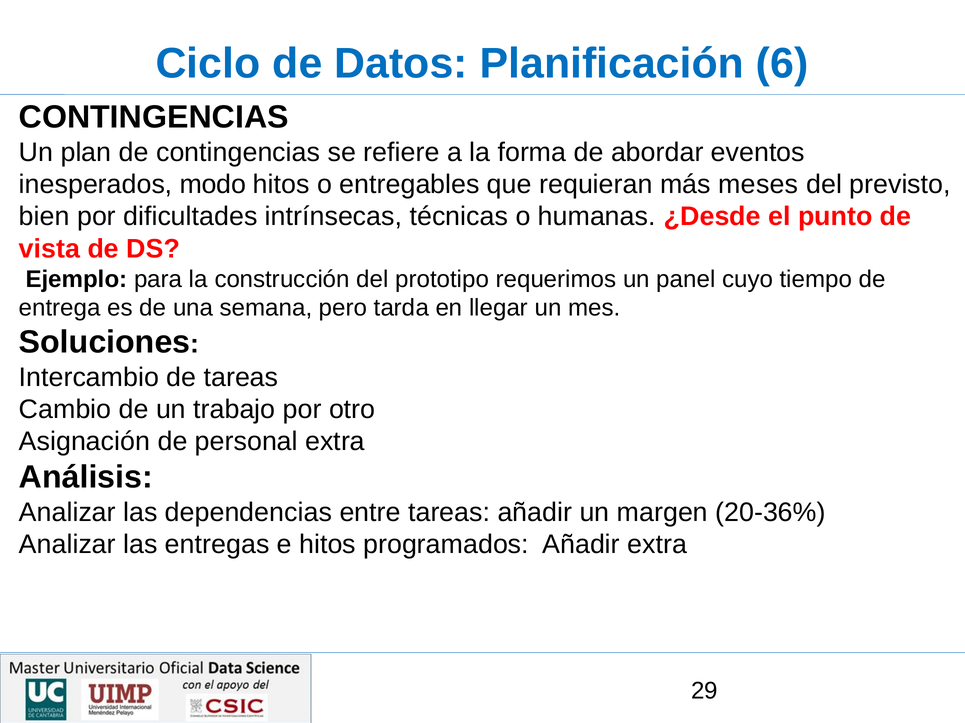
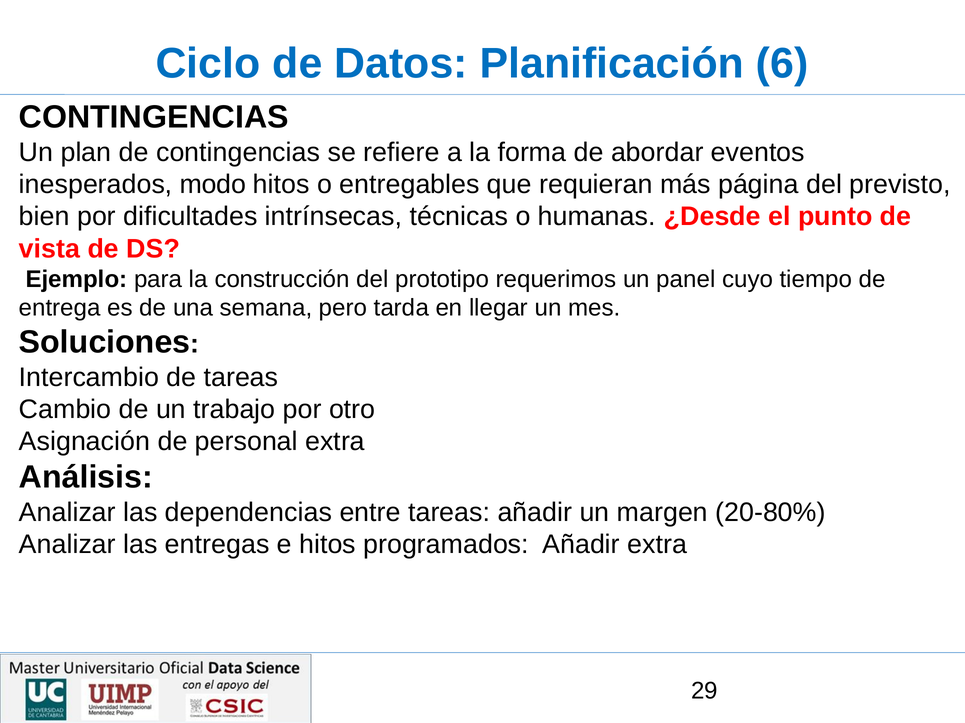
meses: meses -> página (758, 185)
20-36%: 20-36% -> 20-80% (770, 513)
